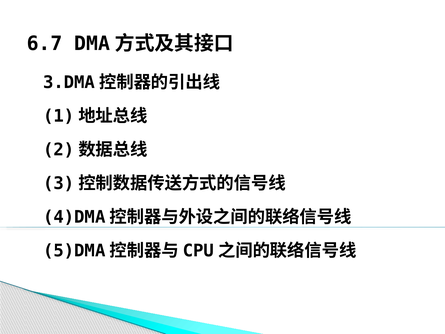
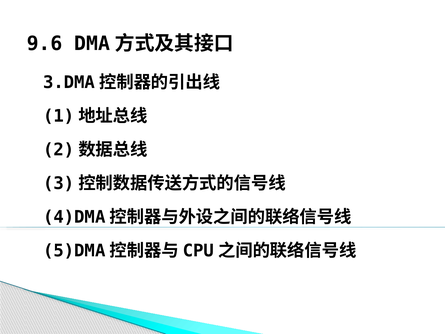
6.7: 6.7 -> 9.6 (45, 44)
